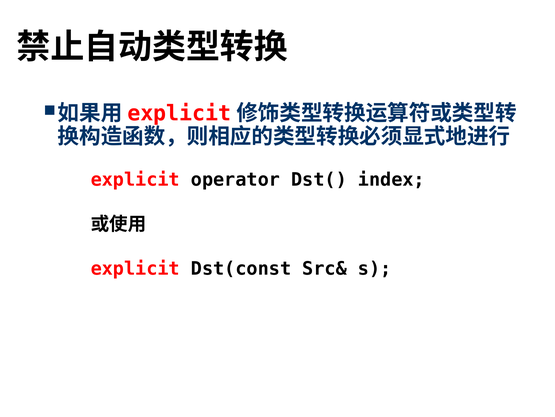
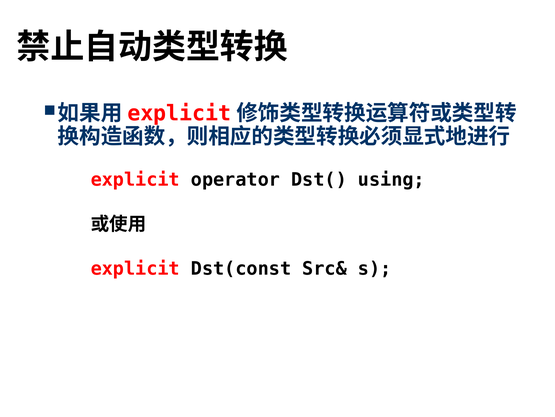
index: index -> using (391, 180)
